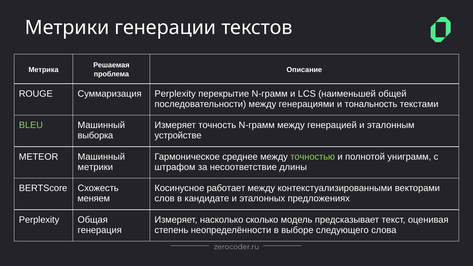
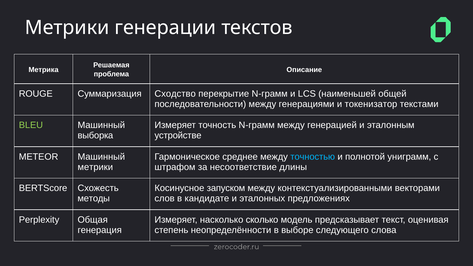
Суммаризация Perplexity: Perplexity -> Сходство (175, 94)
тональность: тональность -> токенизатор (371, 104)
точностью colour: light green -> light blue (313, 157)
работает: работает -> запуском (226, 188)
меняем: меняем -> методы (94, 199)
